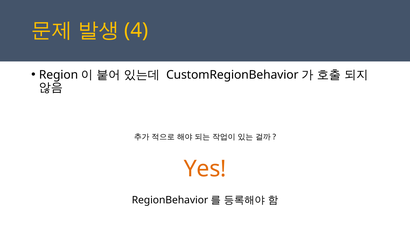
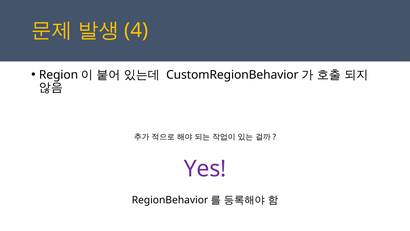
Yes colour: orange -> purple (205, 168)
